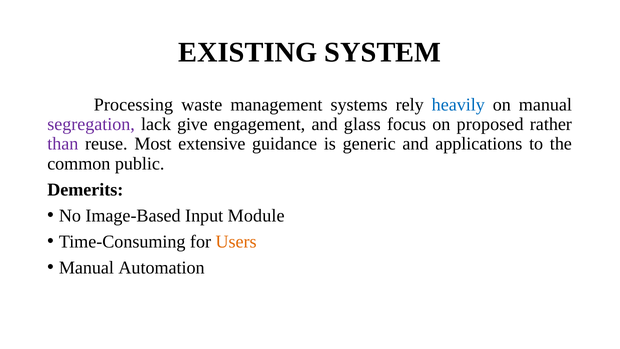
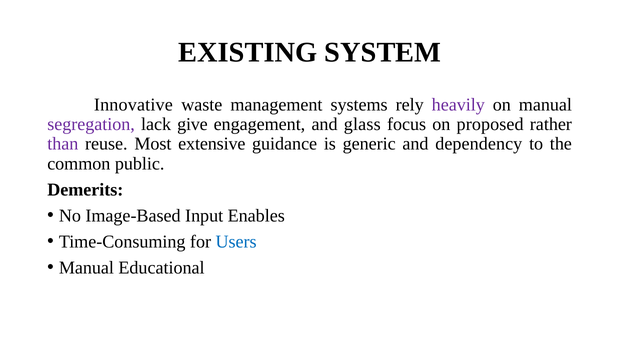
Processing: Processing -> Innovative (133, 105)
heavily colour: blue -> purple (458, 105)
applications: applications -> dependency (479, 144)
Module: Module -> Enables (256, 215)
Users colour: orange -> blue (236, 241)
Automation: Automation -> Educational (162, 267)
